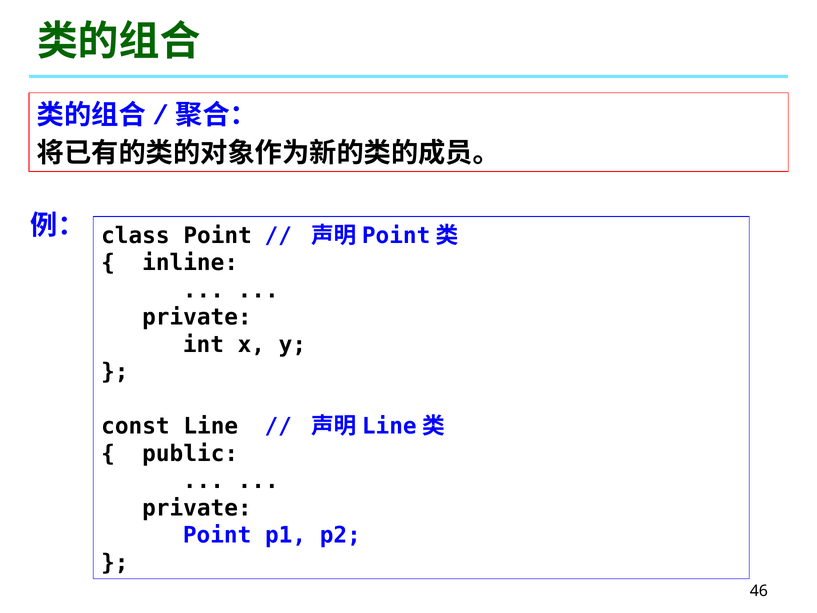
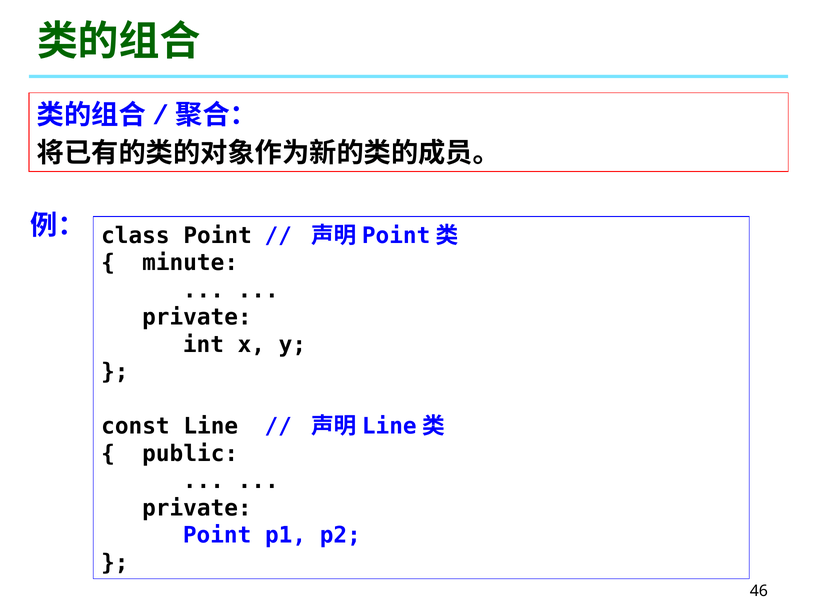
inline: inline -> minute (190, 263)
